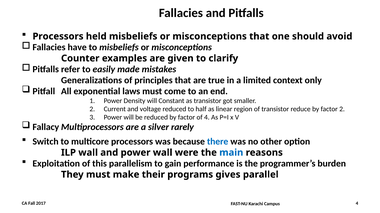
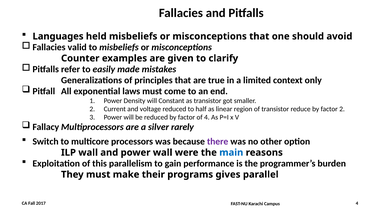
Processors: Processors -> Languages (58, 36)
have: have -> valid (77, 47)
there colour: blue -> purple (218, 142)
